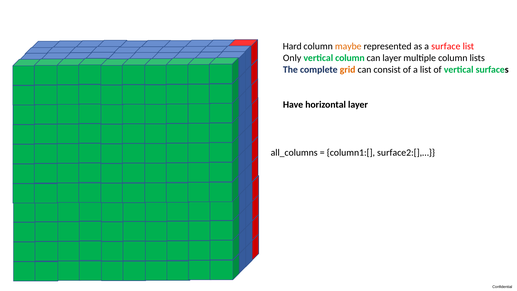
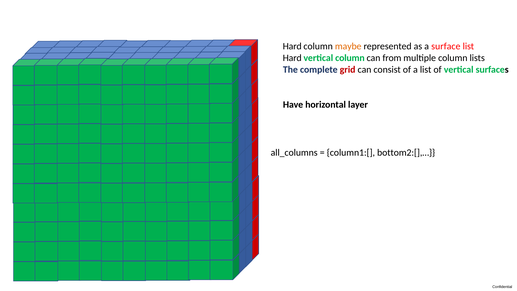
Only: Only -> Hard (292, 58)
can layer: layer -> from (392, 58)
grid colour: orange -> red (348, 70)
surface2:[],…: surface2:[],… -> bottom2:[],… (406, 153)
